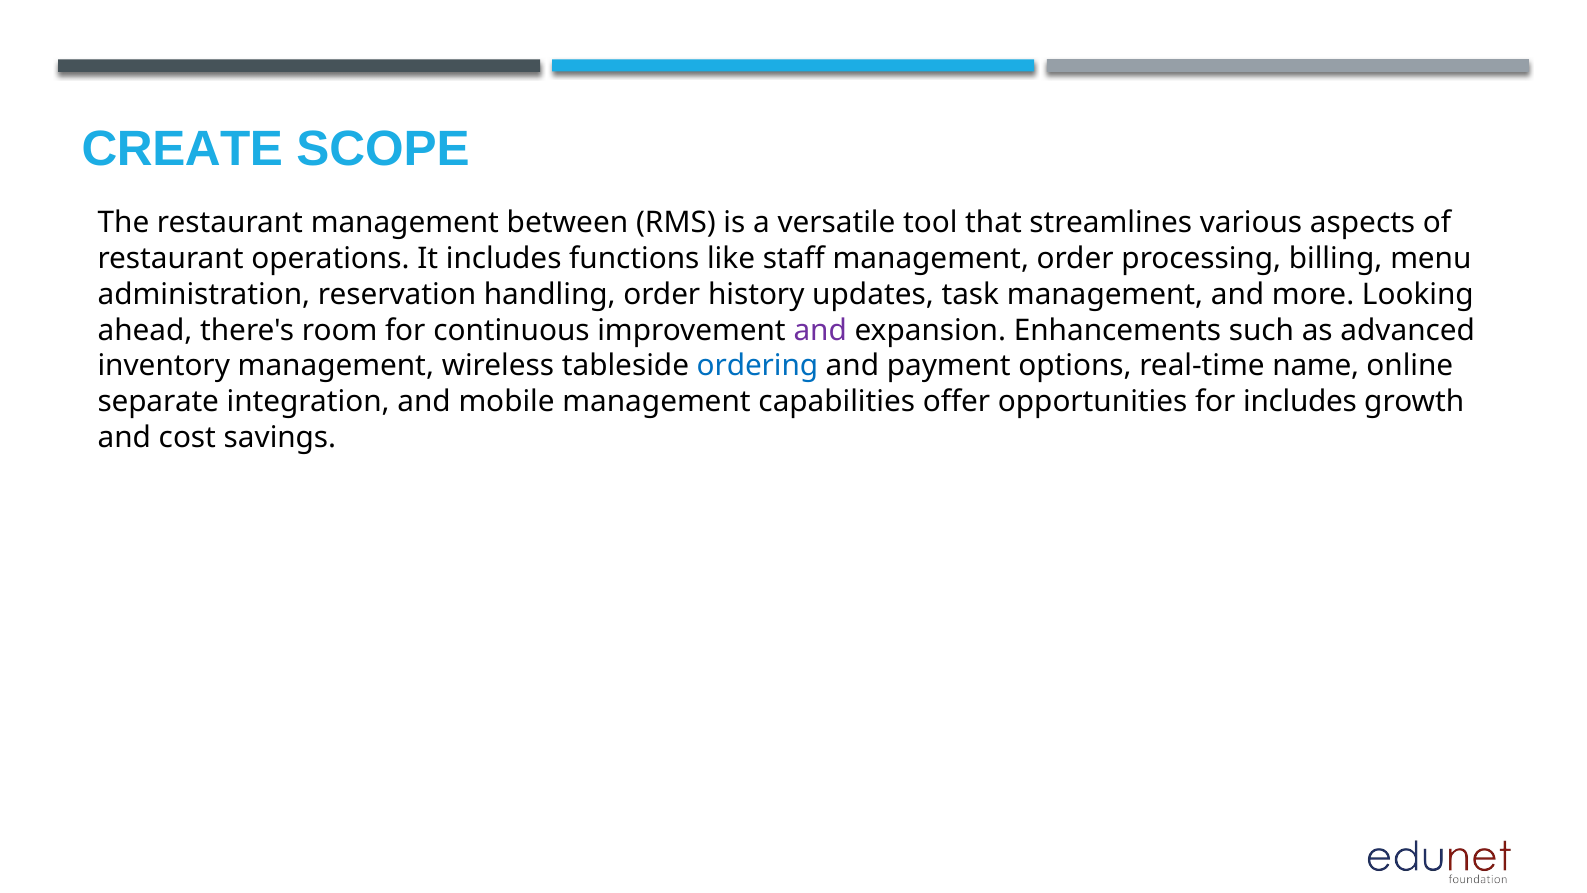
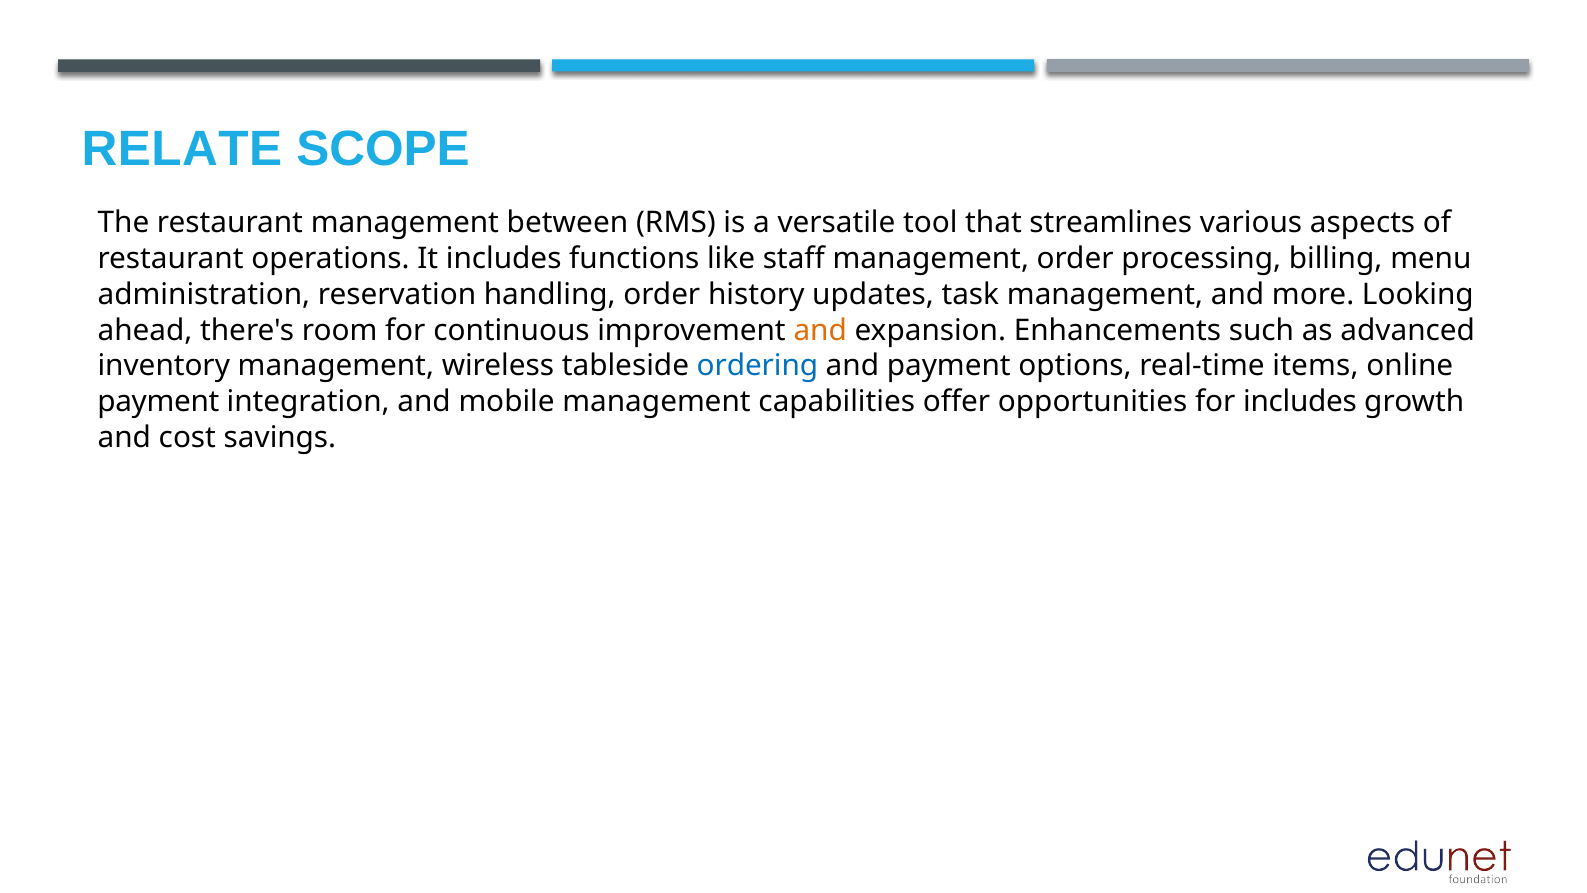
CREATE: CREATE -> RELATE (182, 149)
and colour: purple -> orange (820, 330)
name: name -> items (1316, 366)
separate: separate -> payment (158, 402)
